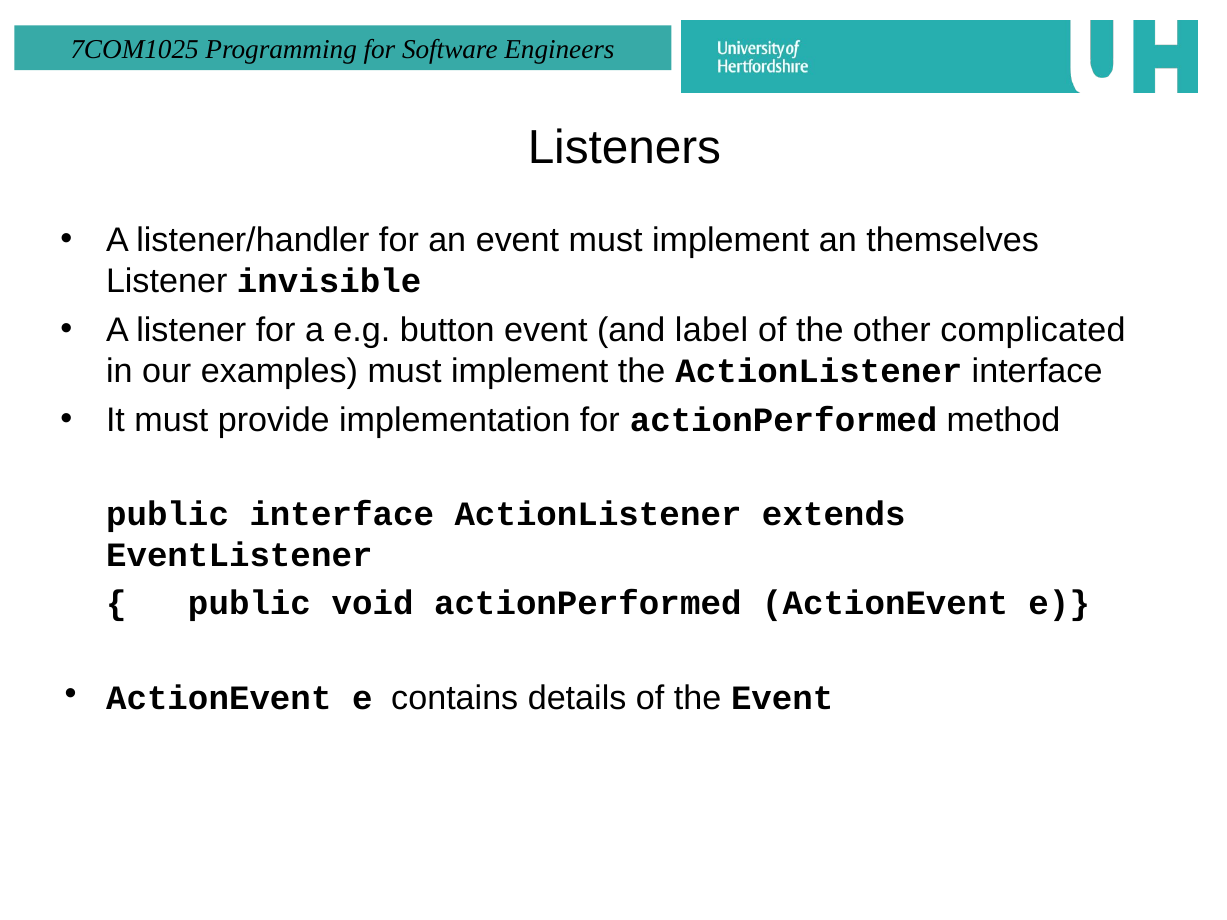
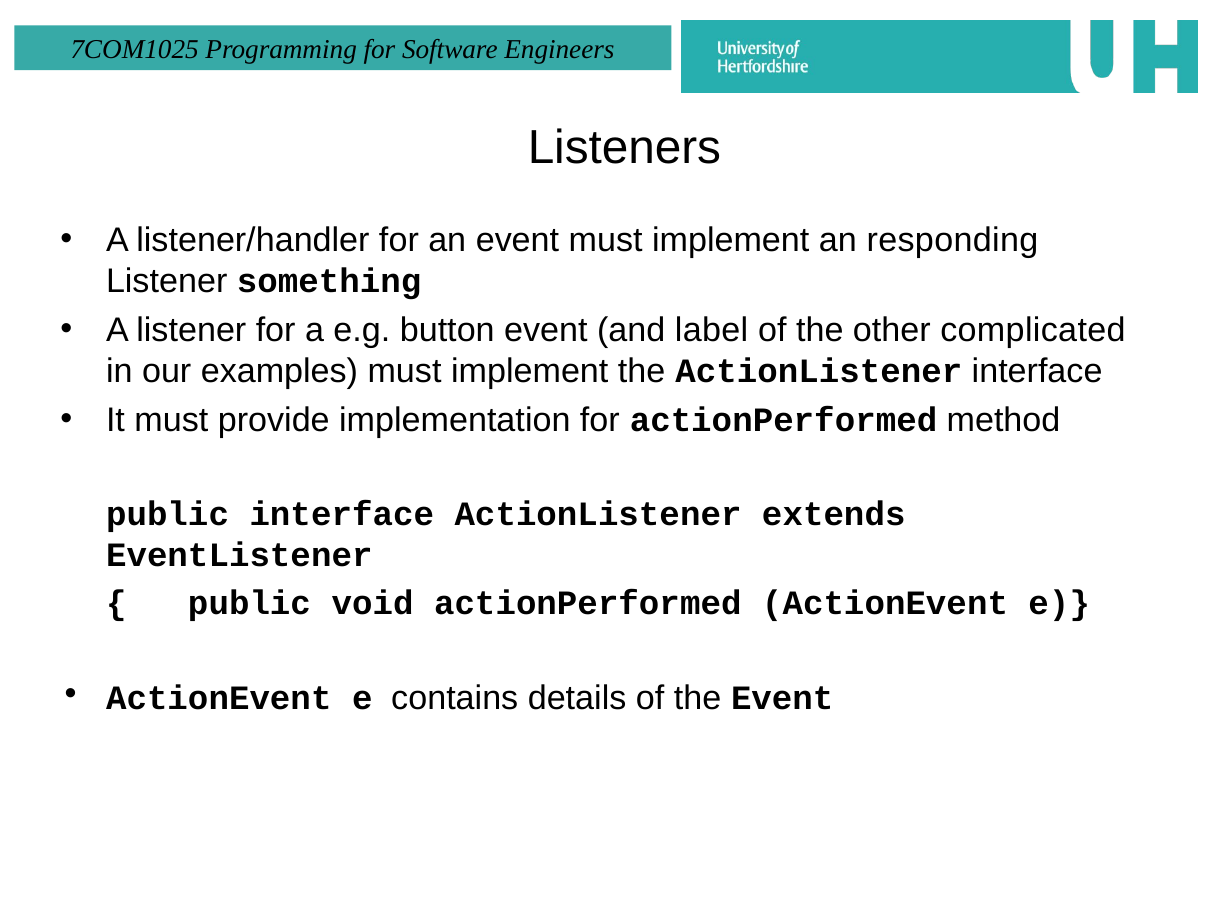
themselves: themselves -> responding (952, 240)
invisible: invisible -> something (329, 281)
